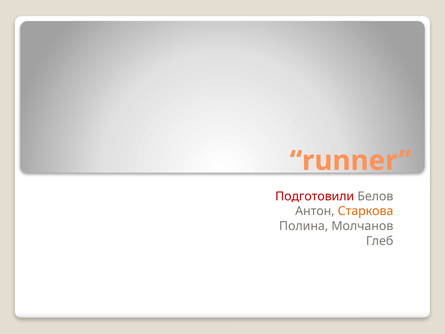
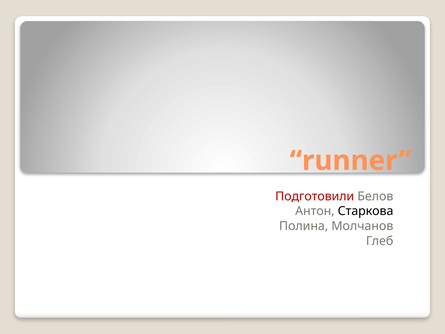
Старкова colour: orange -> black (366, 211)
